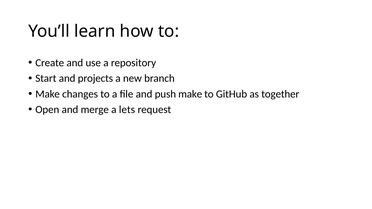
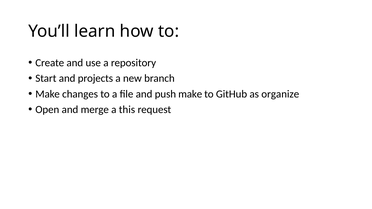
together: together -> organize (280, 94)
lets: lets -> this (127, 110)
